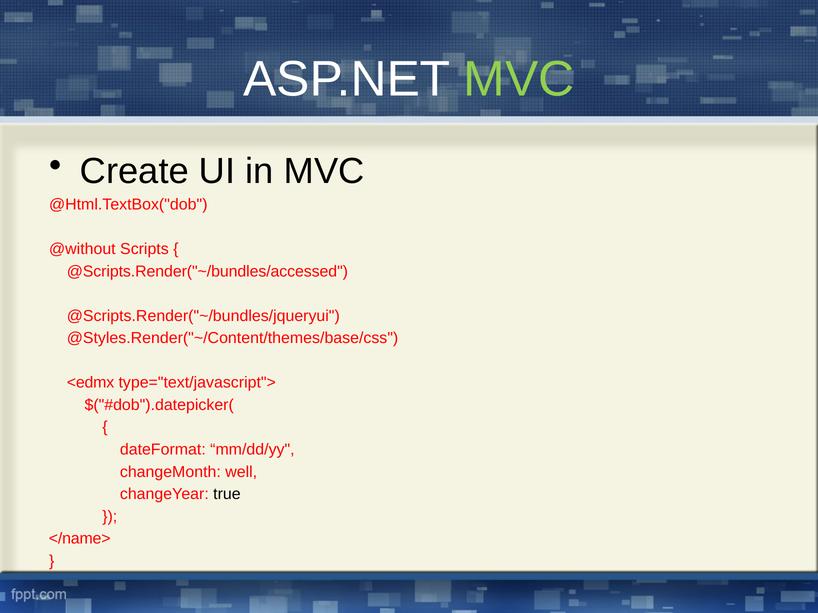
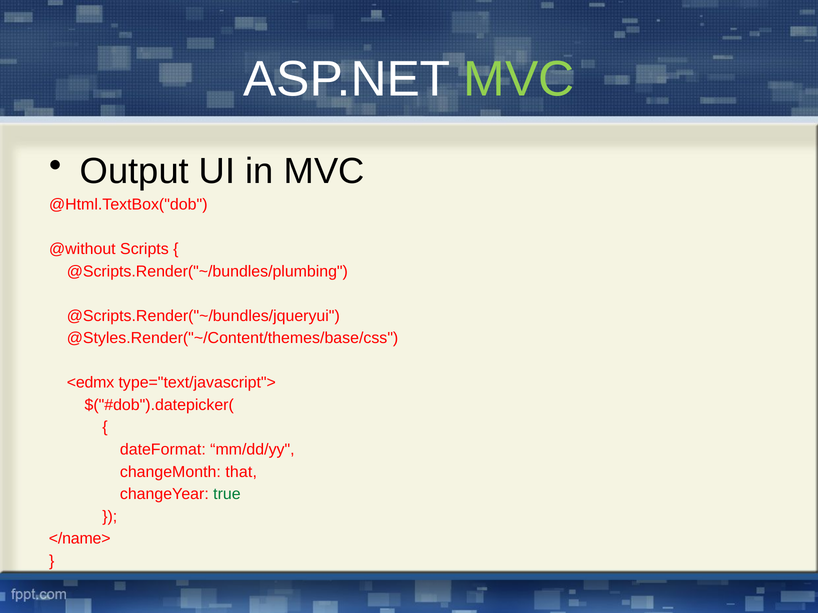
Create: Create -> Output (134, 172)
@Scripts.Render("~/bundles/accessed: @Scripts.Render("~/bundles/accessed -> @Scripts.Render("~/bundles/plumbing (207, 272)
well: well -> that (241, 472)
true colour: black -> green (227, 494)
